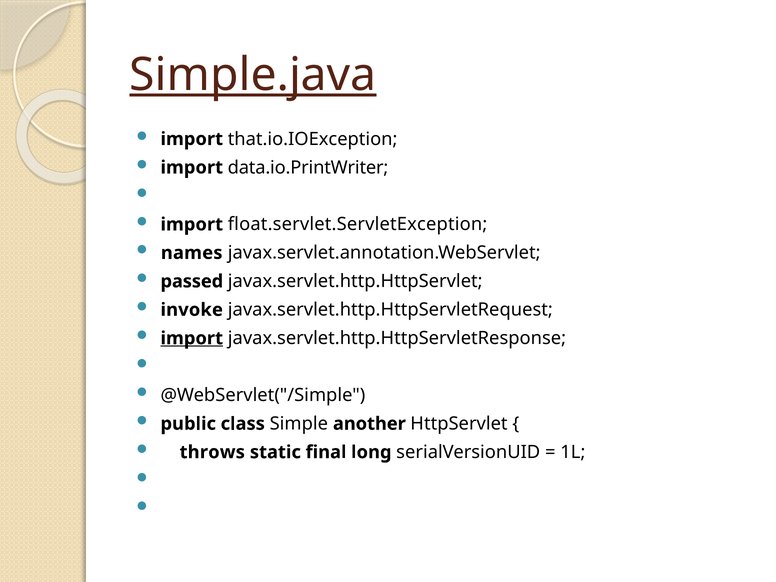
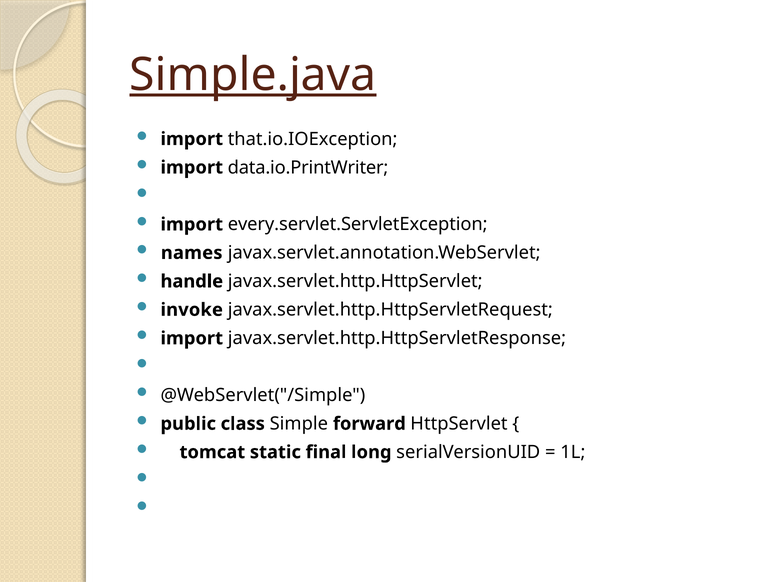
float.servlet.ServletException: float.servlet.ServletException -> every.servlet.ServletException (358, 224)
passed: passed -> handle (192, 281)
import underline: present -> none (192, 338)
another: another -> forward (369, 424)
throws: throws -> tomcat (212, 452)
